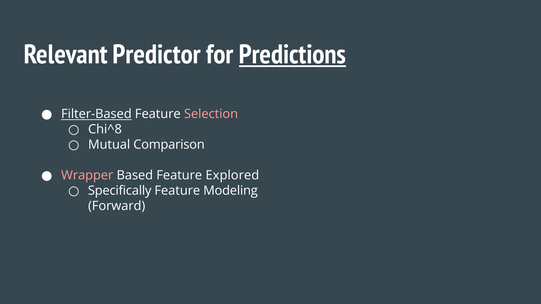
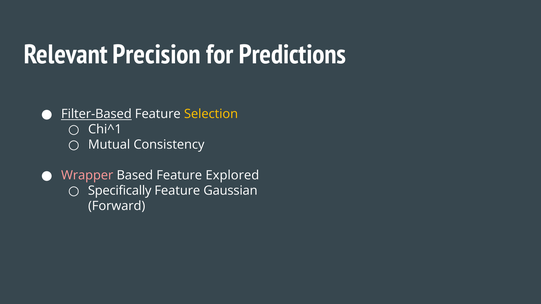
Predictor: Predictor -> Precision (157, 55)
Predictions underline: present -> none (292, 55)
Selection colour: pink -> yellow (211, 114)
Chi^8: Chi^8 -> Chi^1 (105, 130)
Comparison: Comparison -> Consistency (169, 145)
Modeling: Modeling -> Gaussian (230, 191)
